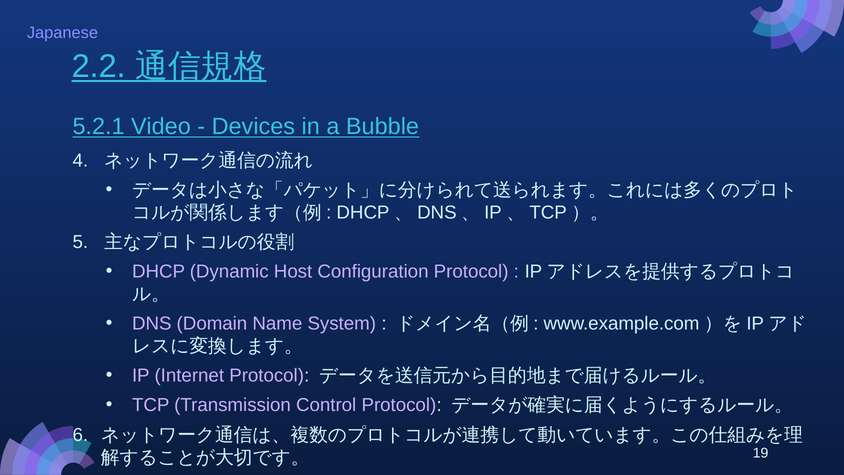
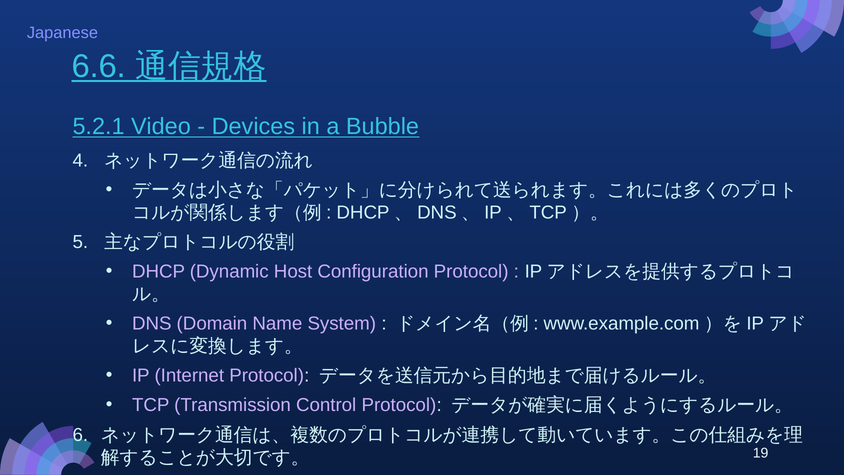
2.2: 2.2 -> 6.6 (99, 67)
